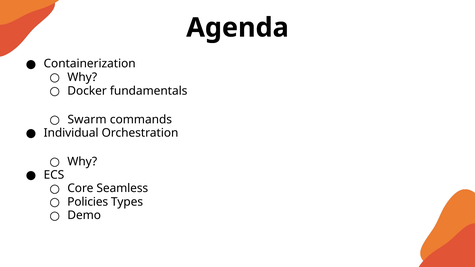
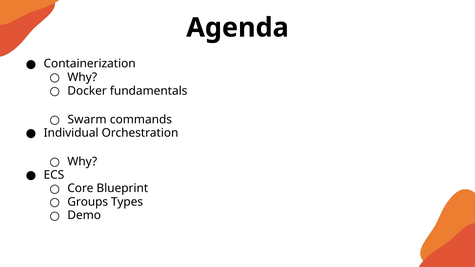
Seamless: Seamless -> Blueprint (122, 188)
Policies: Policies -> Groups (88, 202)
